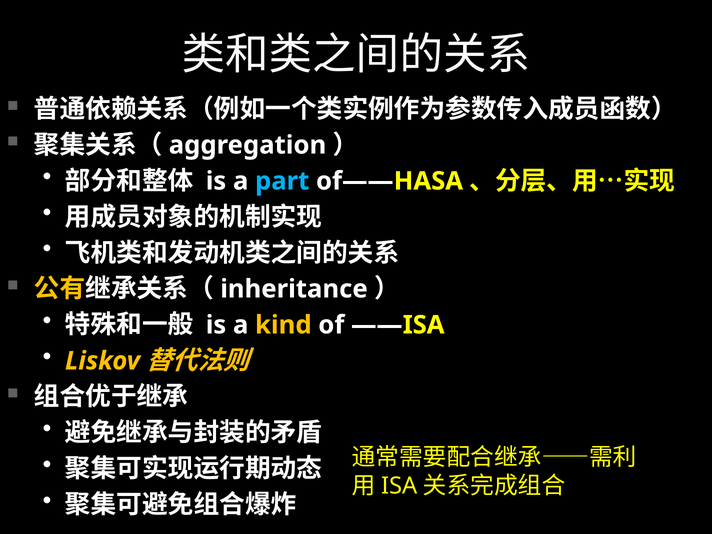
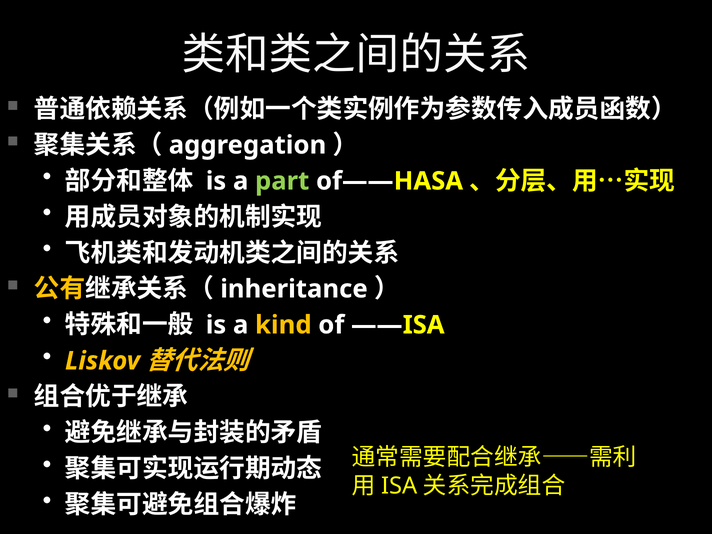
part colour: light blue -> light green (282, 181)
